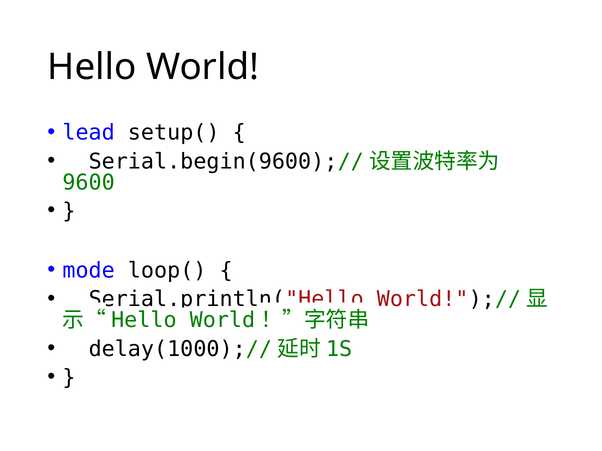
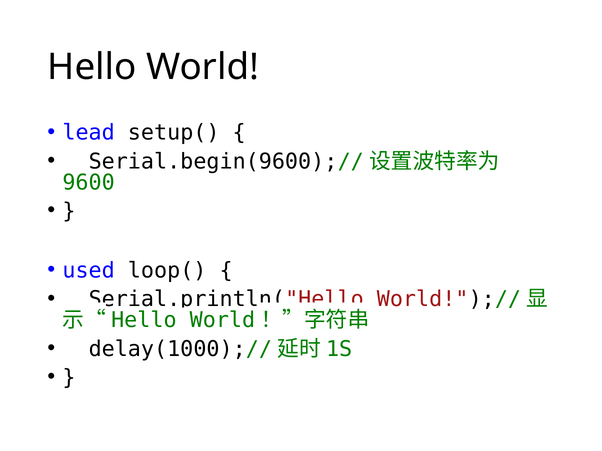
mode: mode -> used (89, 271)
